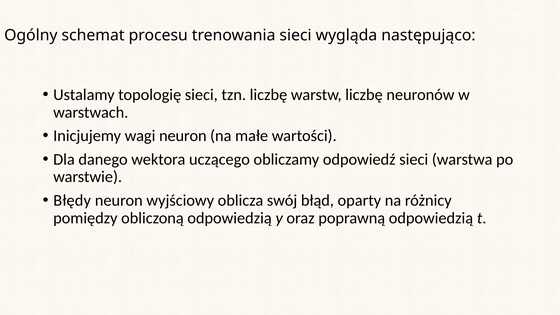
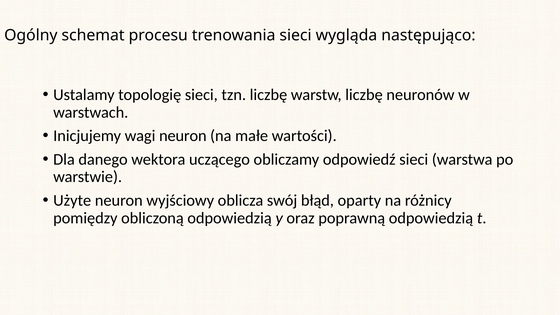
Błędy: Błędy -> Użyte (72, 200)
